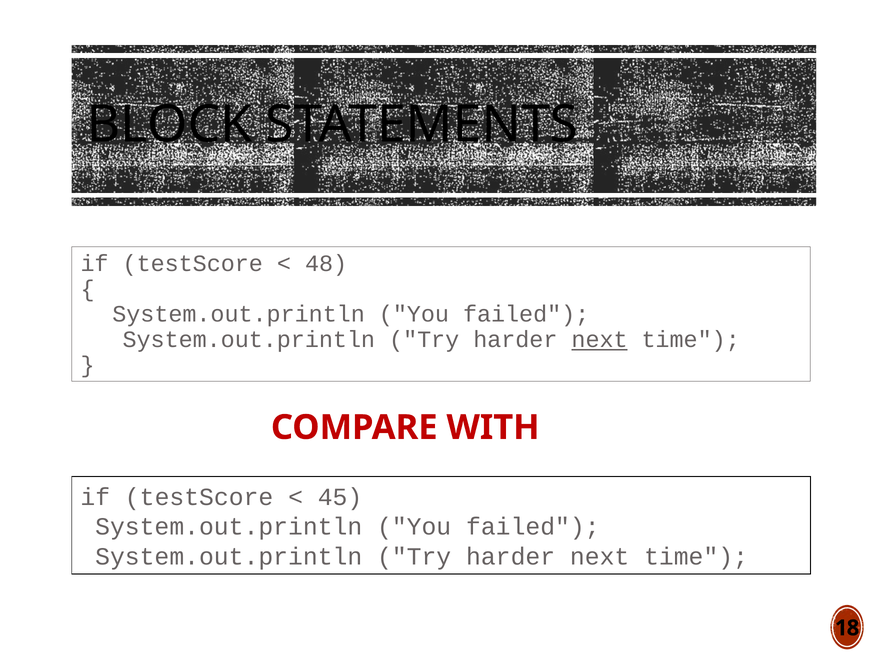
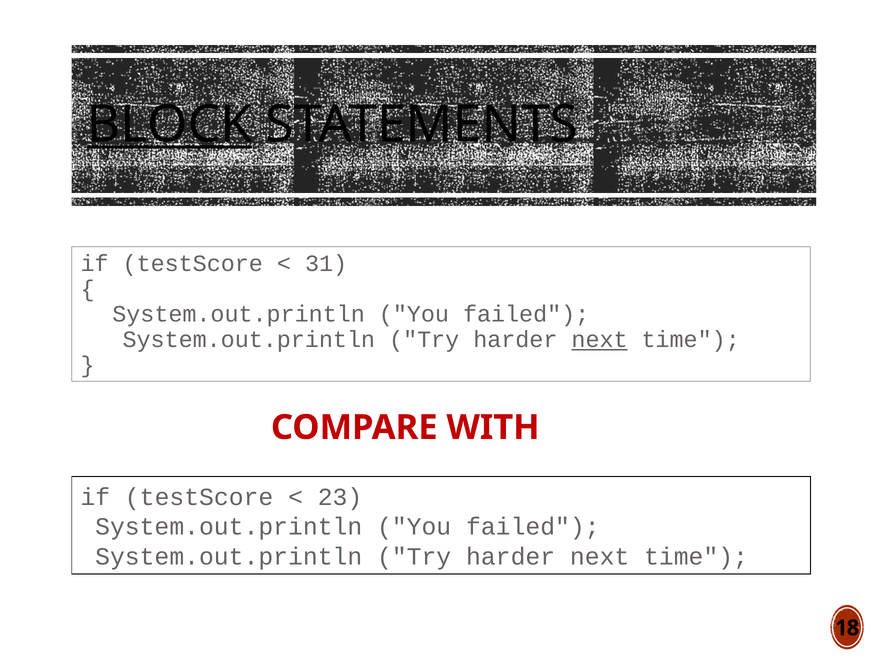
BLOCK underline: none -> present (169, 125)
48: 48 -> 31 (326, 264)
45: 45 -> 23 (340, 497)
